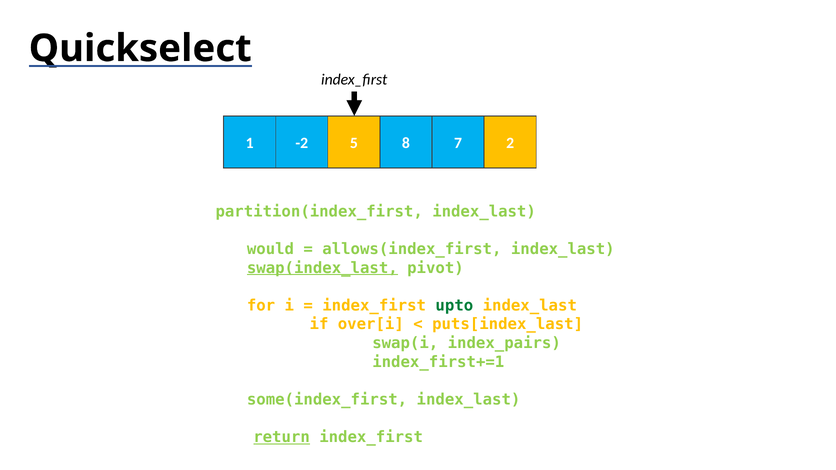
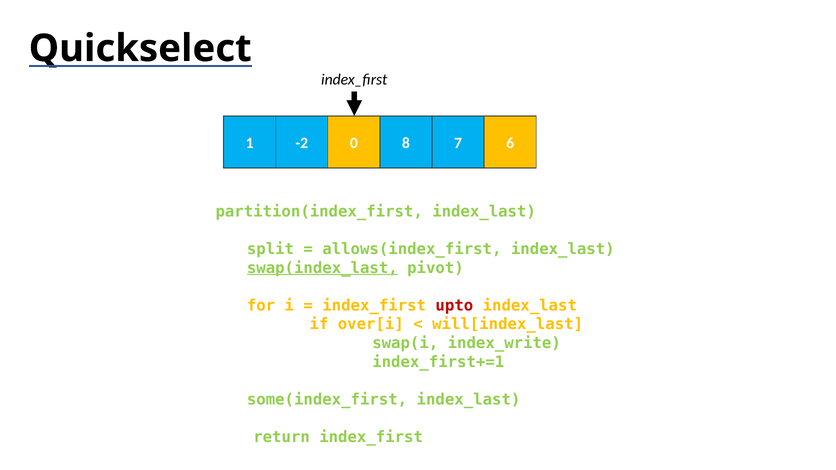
5: 5 -> 0 (354, 143)
2: 2 -> 6 (510, 143)
would: would -> split (270, 249)
upto colour: green -> red (454, 306)
puts[index_last: puts[index_last -> will[index_last (508, 324)
index_pairs: index_pairs -> index_write (504, 343)
return underline: present -> none (282, 437)
